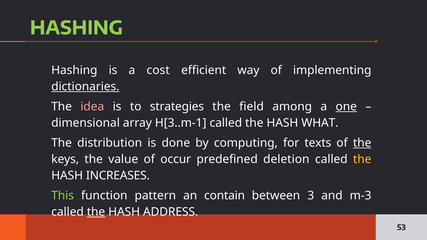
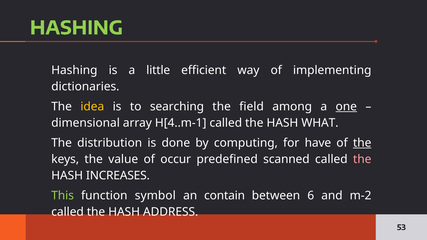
cost: cost -> little (158, 70)
dictionaries underline: present -> none (85, 87)
idea colour: pink -> yellow (92, 107)
strategies: strategies -> searching (177, 107)
H[3..m-1: H[3..m-1 -> H[4..m-1 (181, 123)
texts: texts -> have (318, 143)
deletion: deletion -> scanned (286, 159)
the colour: yellow -> pink (362, 159)
pattern: pattern -> symbol (155, 196)
3: 3 -> 6 (311, 196)
m-3: m-3 -> m-2 (361, 196)
the underline: present -> none (96, 212)
